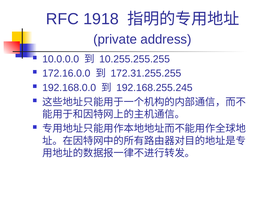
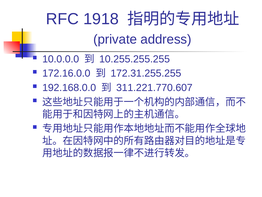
192.168.255.245: 192.168.255.245 -> 311.221.770.607 (154, 88)
